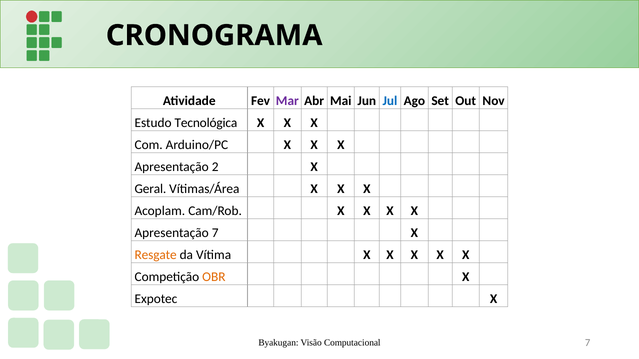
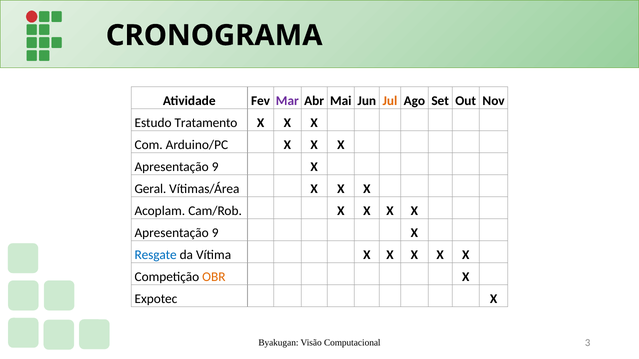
Jul colour: blue -> orange (390, 101)
Tecnológica: Tecnológica -> Tratamento (206, 123)
2: 2 -> 9 (215, 167)
7: 7 -> 9 (215, 233)
Resgate colour: orange -> blue (156, 255)
Computacional 7: 7 -> 3 (588, 343)
